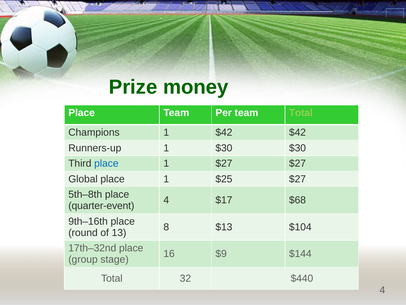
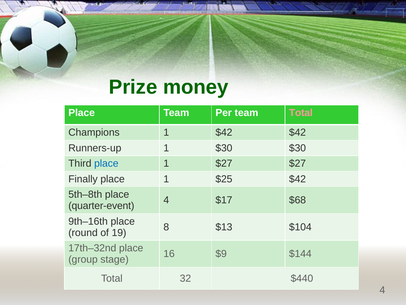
Total colour: light green -> pink (301, 113)
Global: Global -> Finally (83, 179)
$25 $27: $27 -> $42 (298, 179)
13: 13 -> 19 (119, 232)
